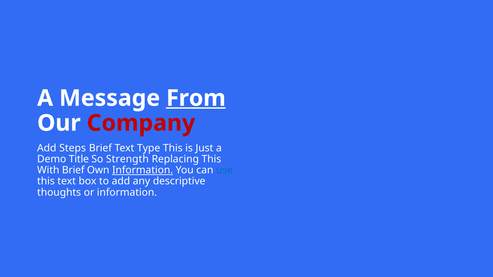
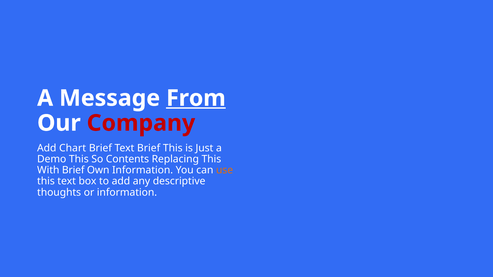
Steps: Steps -> Chart (73, 148)
Text Type: Type -> Brief (149, 148)
Demo Title: Title -> This (79, 159)
Strength: Strength -> Contents (127, 159)
Information underline: present -> none (143, 170)
use colour: blue -> orange (225, 170)
